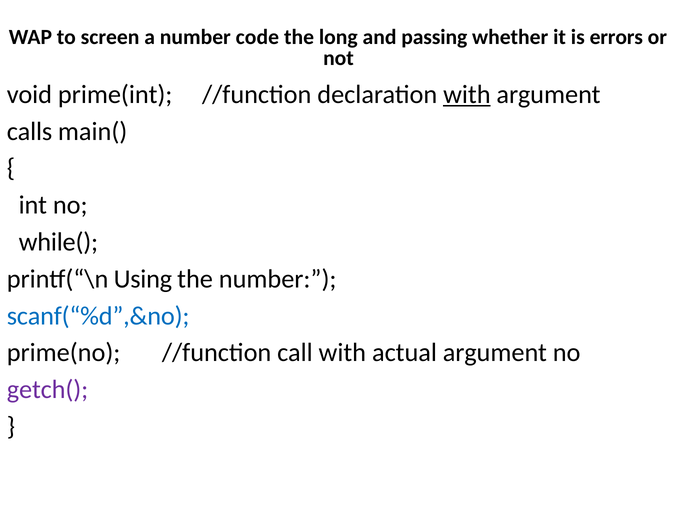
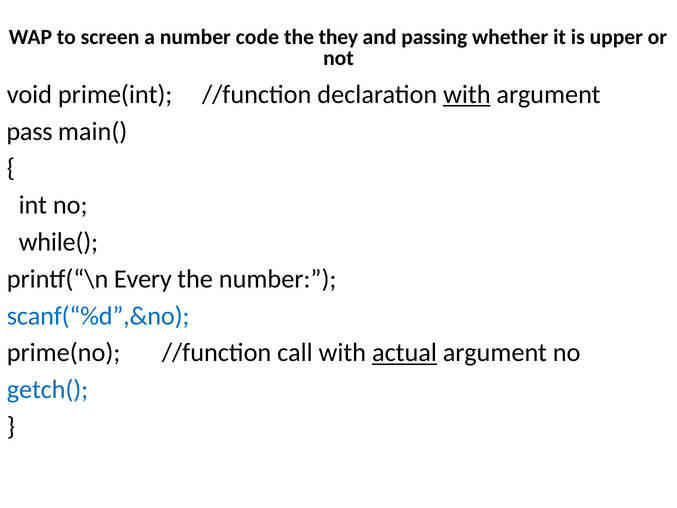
long: long -> they (338, 37)
errors: errors -> upper (616, 37)
calls: calls -> pass (30, 131)
Using: Using -> Every (143, 279)
actual underline: none -> present (404, 353)
getch( colour: purple -> blue (48, 389)
